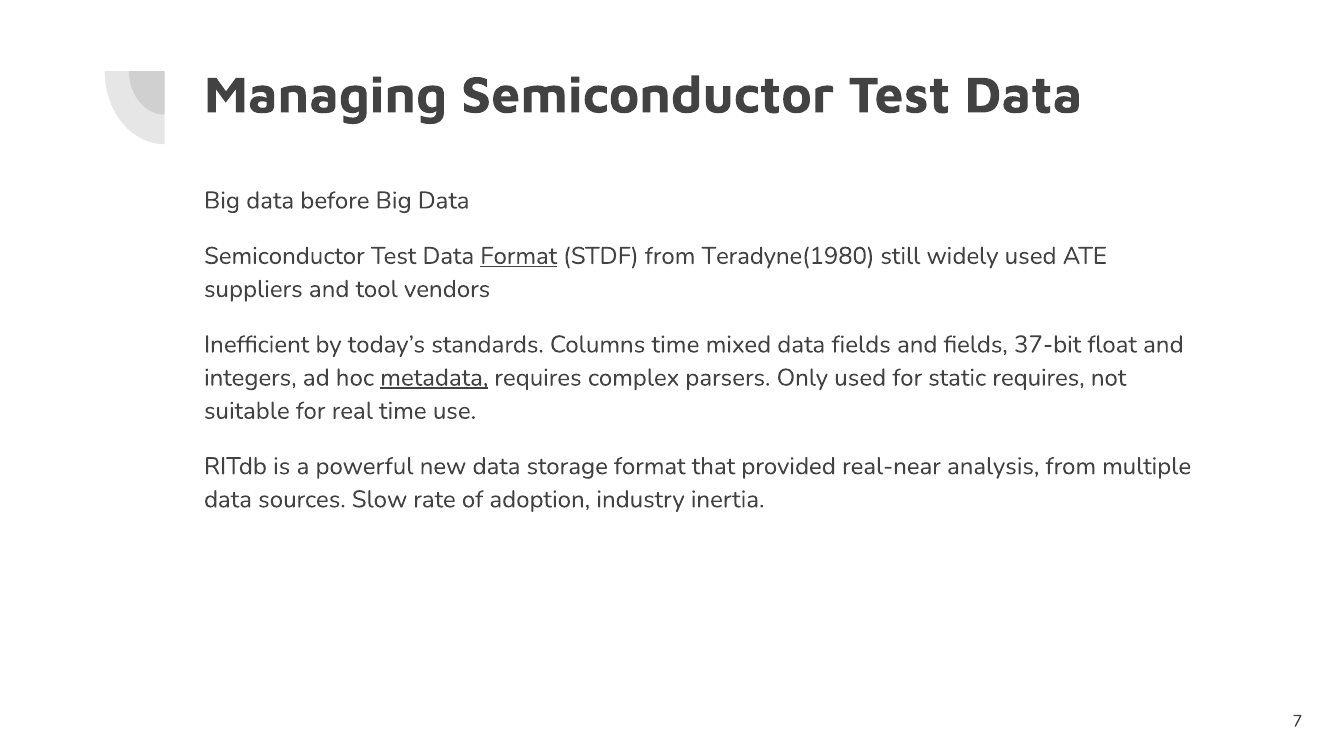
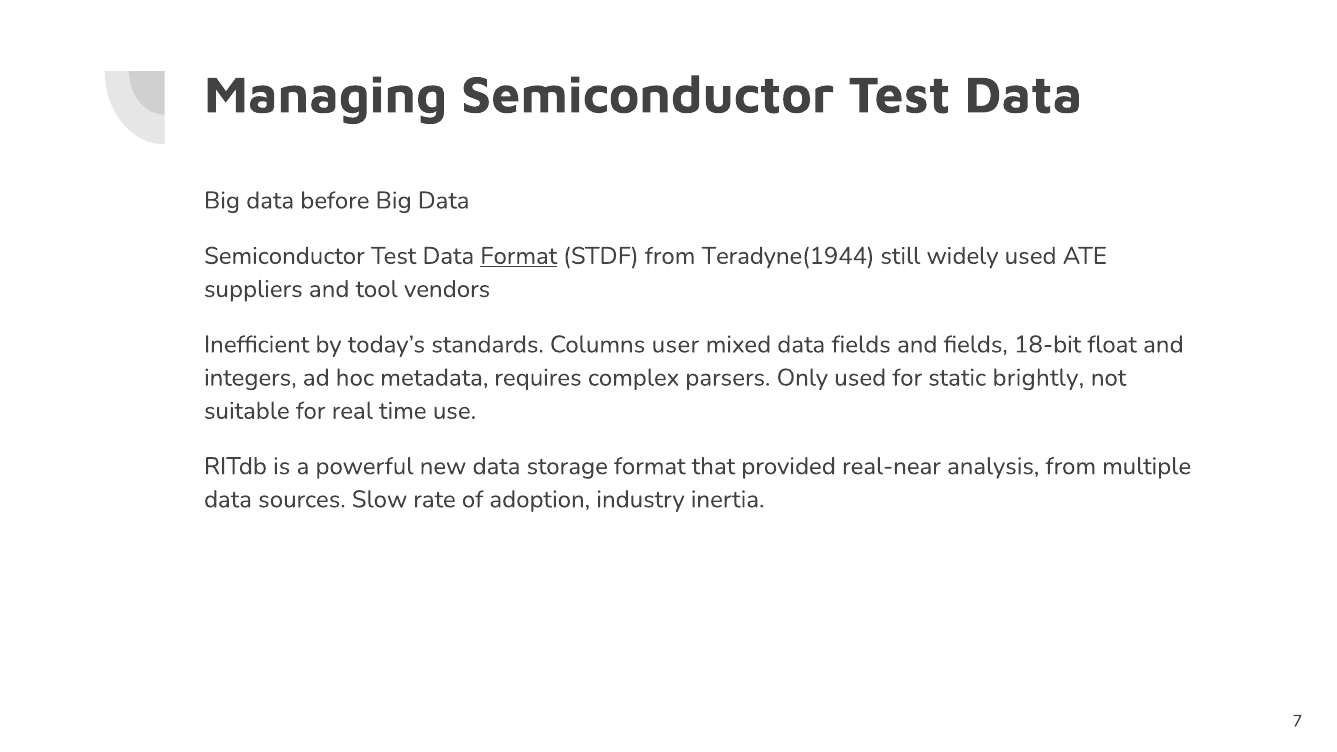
Teradyne(1980: Teradyne(1980 -> Teradyne(1944 (788, 256)
Columns time: time -> user (675, 345)
37-bit: 37-bit -> 18-bit (1048, 345)
metadata underline: present -> none (434, 378)
static requires: requires -> brightly (1038, 378)
